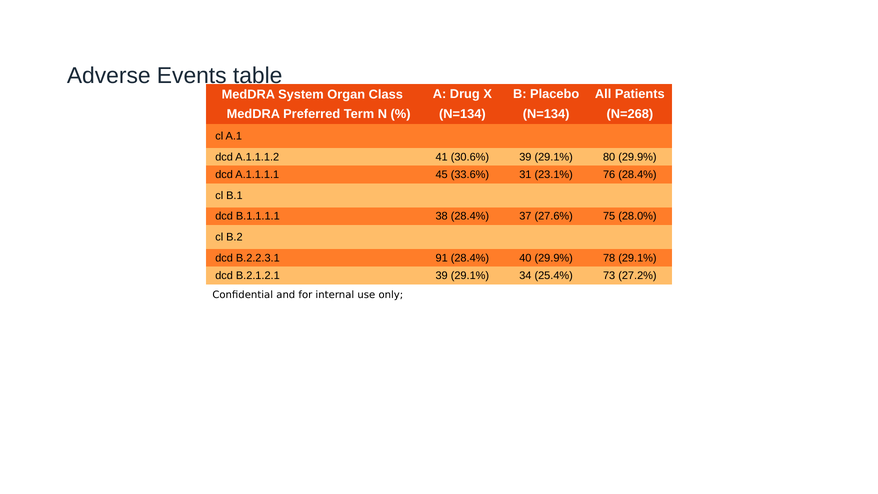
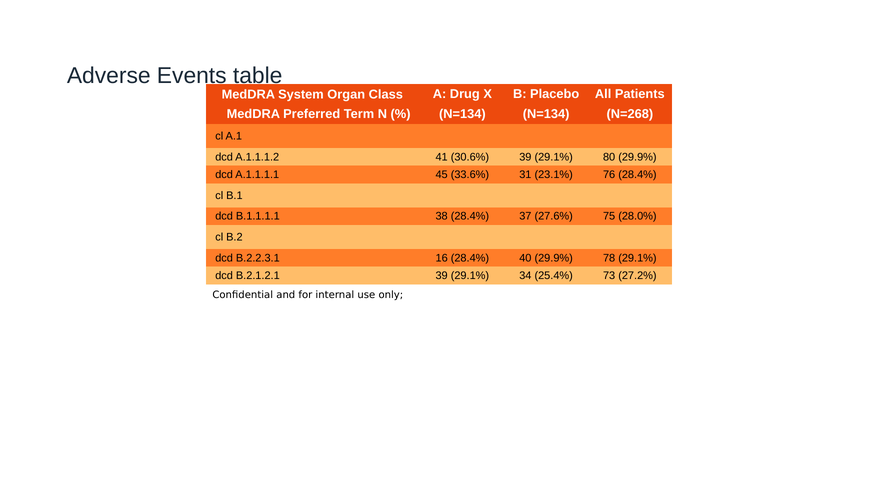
91: 91 -> 16 (442, 258)
